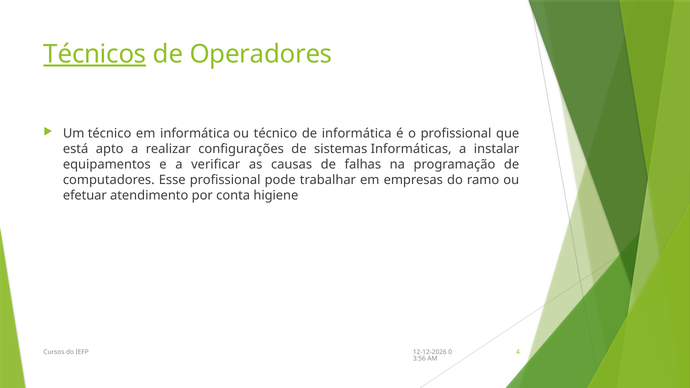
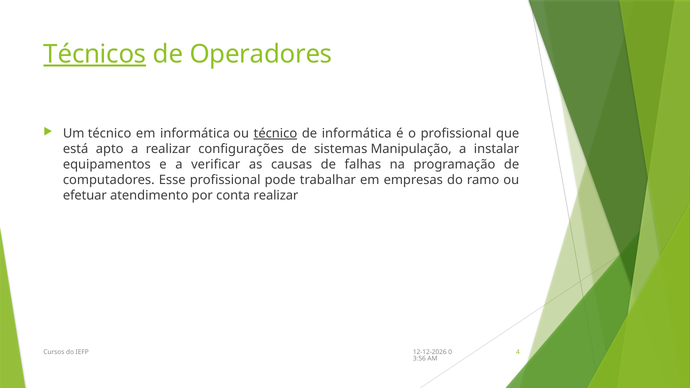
técnico underline: none -> present (275, 134)
Informáticas: Informáticas -> Manipulação (411, 149)
conta higiene: higiene -> realizar (276, 196)
